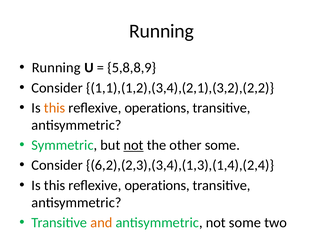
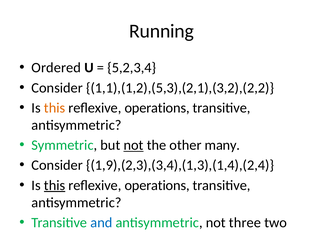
Running: Running -> Ordered (56, 68)
5,8,8,9: 5,8,8,9 -> 5,2,3,4 (132, 68)
1,1),(1,2),(3,4),(2,1),(3,2),(2,2: 1,1),(1,2),(3,4),(2,1),(3,2),(2,2 -> 1,1),(1,2),(5,3),(2,1),(3,2),(2,2 (180, 88)
other some: some -> many (222, 145)
6,2),(2,3),(3,4),(1,3),(1,4),(2,4: 6,2),(2,3),(3,4),(1,3),(1,4),(2,4 -> 1,9),(2,3),(3,4),(1,3),(1,4),(2,4 (180, 165)
this underline: none -> present (55, 186)
and colour: orange -> blue (101, 223)
not some: some -> three (245, 223)
